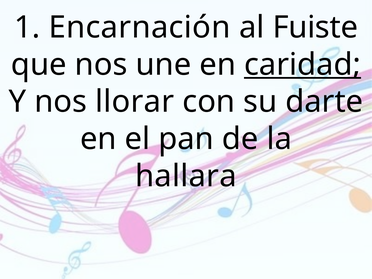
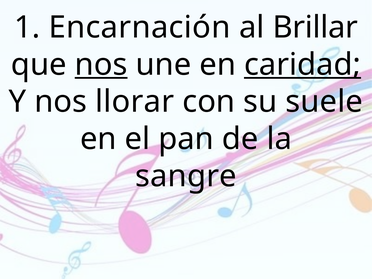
Fuiste: Fuiste -> Brillar (315, 27)
nos underline: none -> present (101, 65)
darte: darte -> suele (324, 102)
hallara: hallara -> sangre (186, 176)
